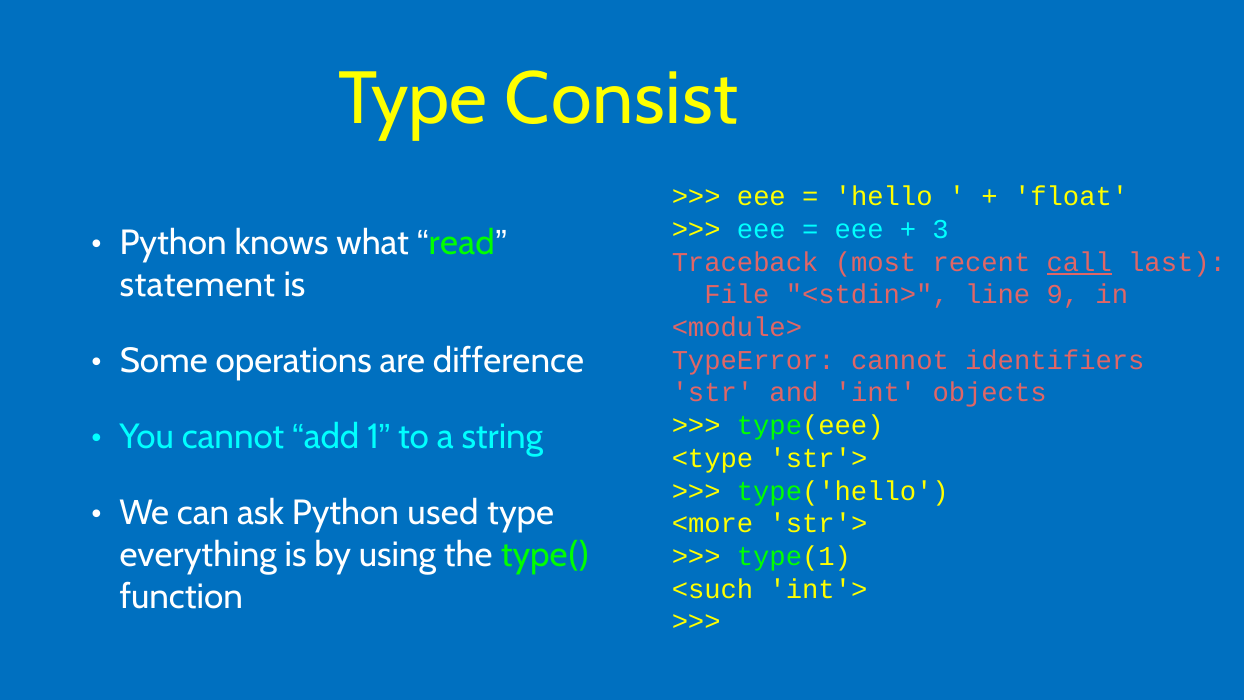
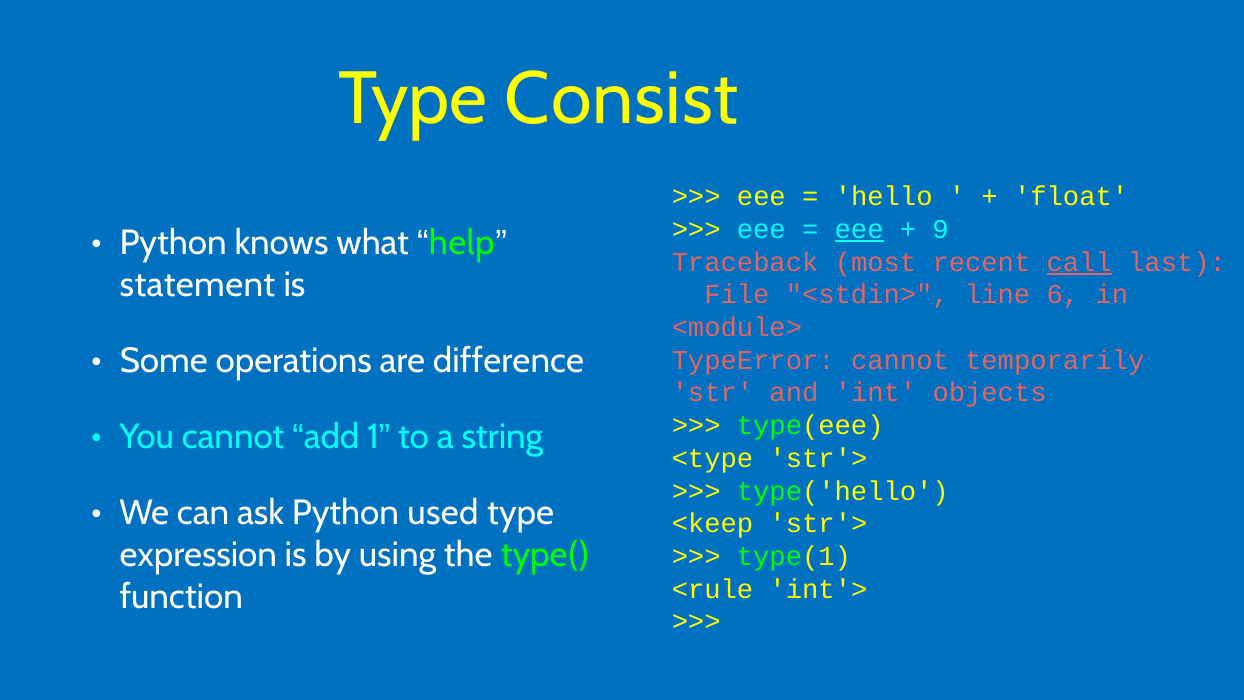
eee underline: none -> present (859, 229)
3: 3 -> 9 (941, 229)
read: read -> help (462, 243)
9: 9 -> 6 (1063, 295)
identifiers: identifiers -> temporarily (1055, 360)
<more: <more -> <keep (713, 524)
everything: everything -> expression (198, 555)
<such: <such -> <rule (713, 589)
